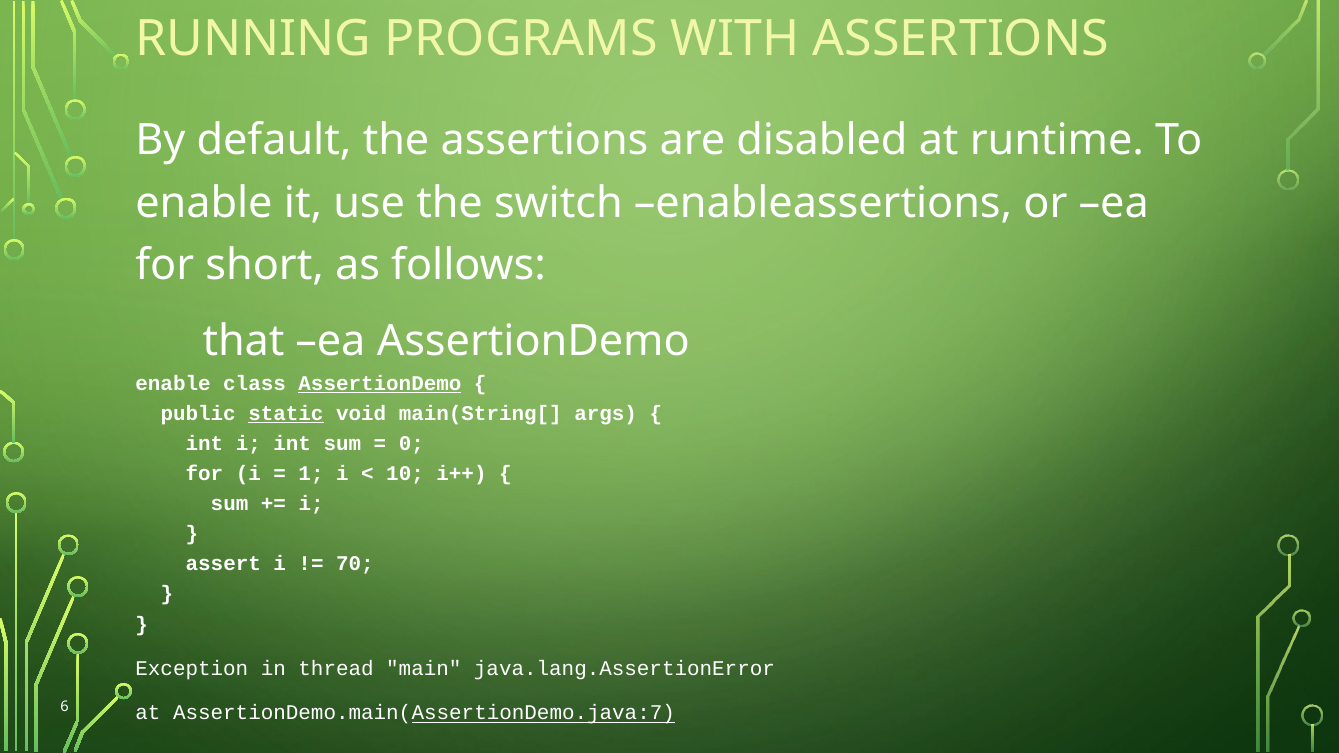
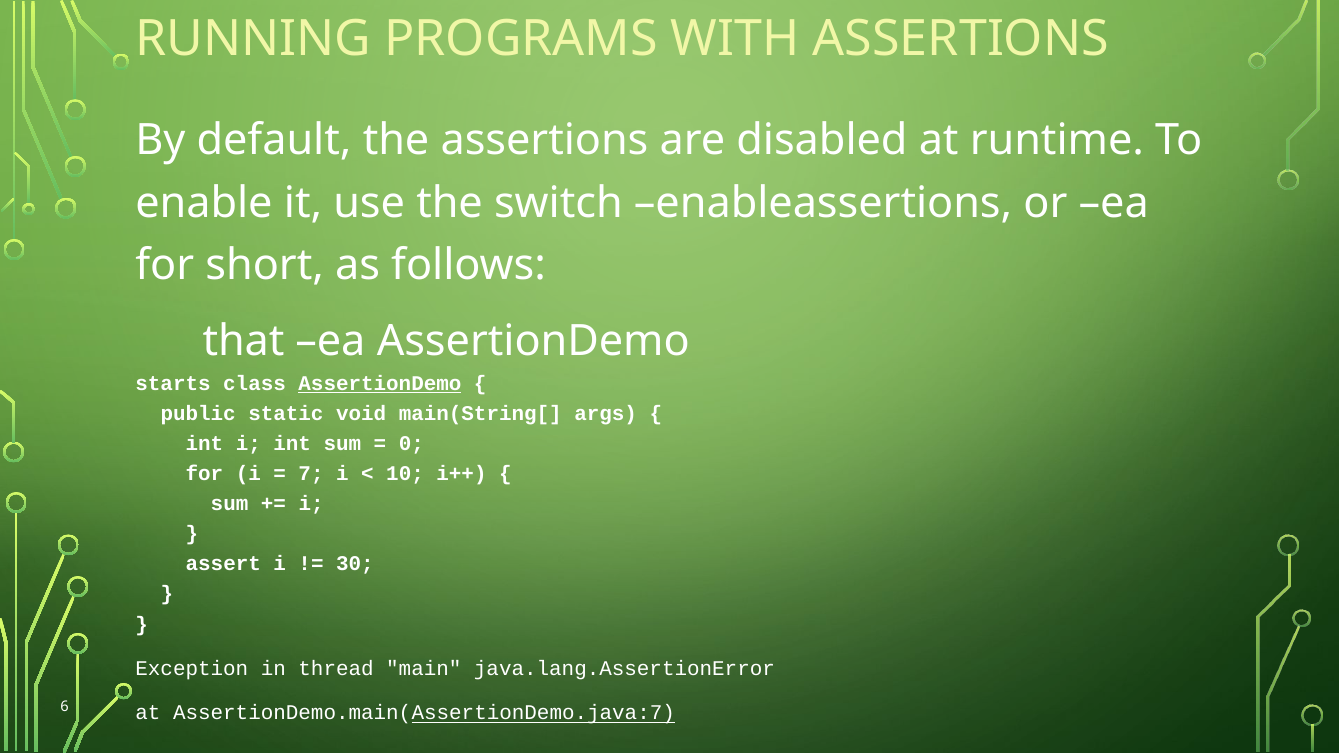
enable: enable -> starts (173, 383)
static underline: present -> none (286, 413)
1: 1 -> 7 (311, 474)
70: 70 -> 30 (355, 564)
